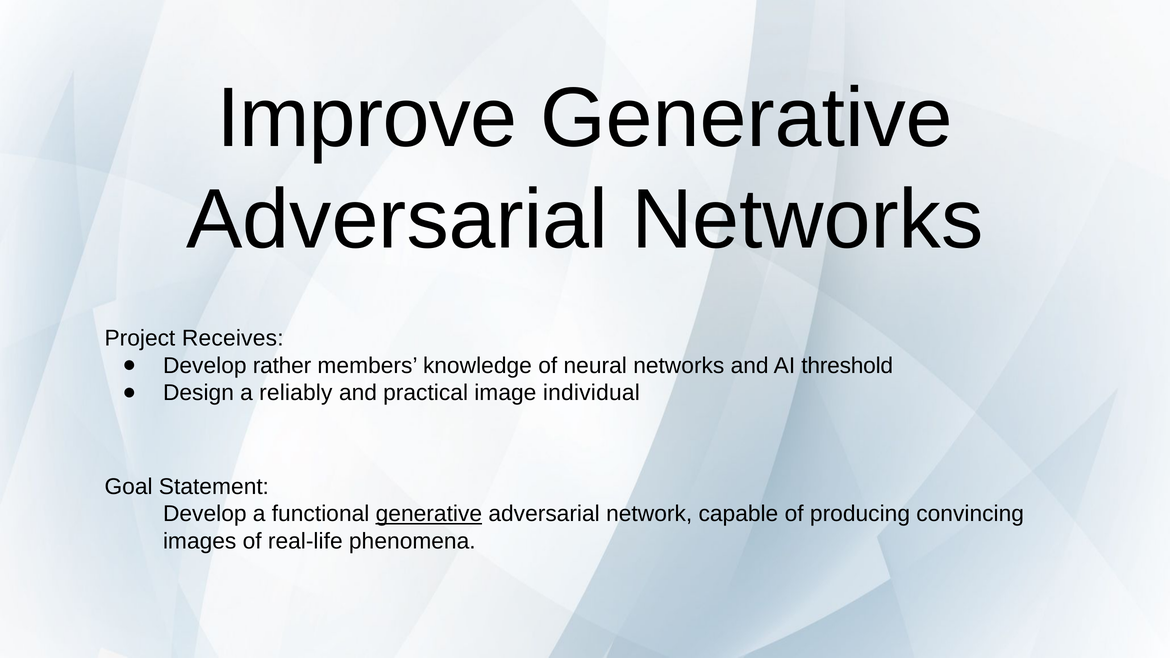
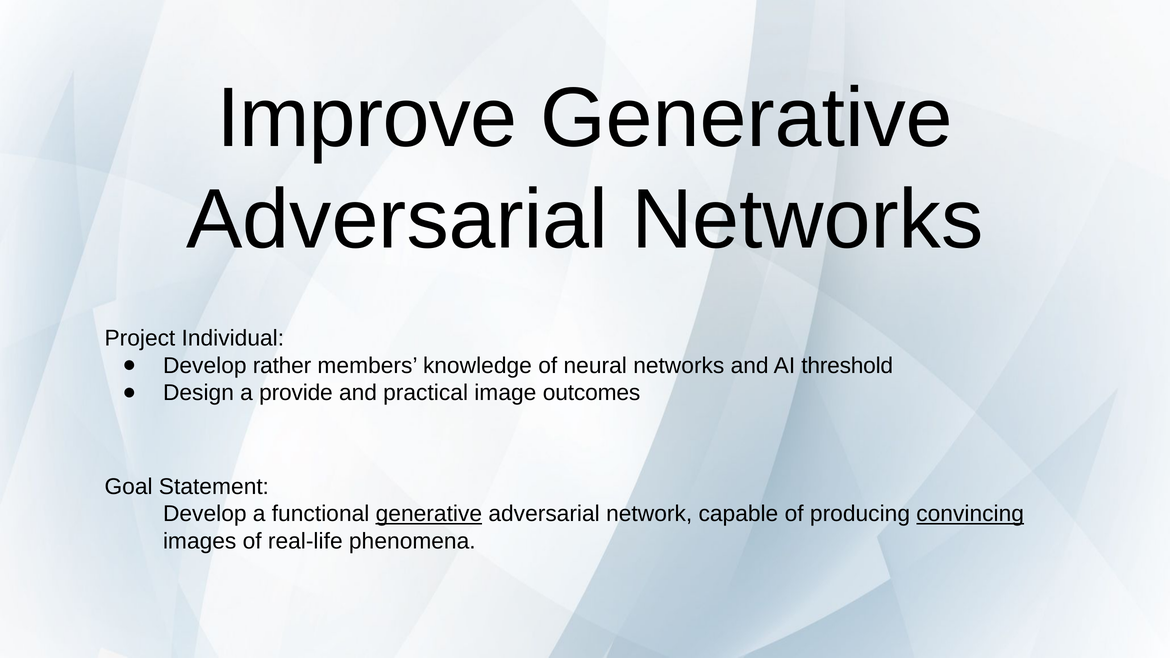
Receives: Receives -> Individual (233, 338)
reliably: reliably -> provide (296, 393)
individual: individual -> outcomes (592, 393)
convincing underline: none -> present (970, 514)
